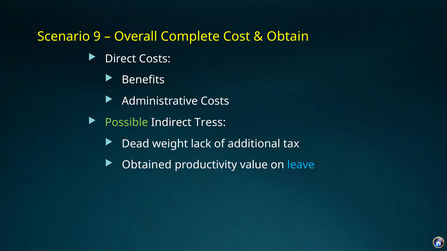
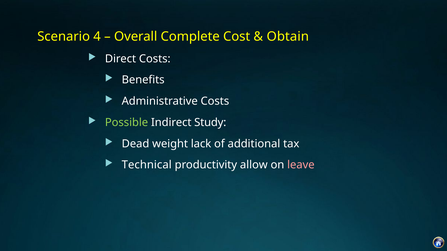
9: 9 -> 4 (97, 37)
Tress: Tress -> Study (210, 123)
Obtained: Obtained -> Technical (147, 165)
value: value -> allow (254, 165)
leave colour: light blue -> pink (301, 165)
